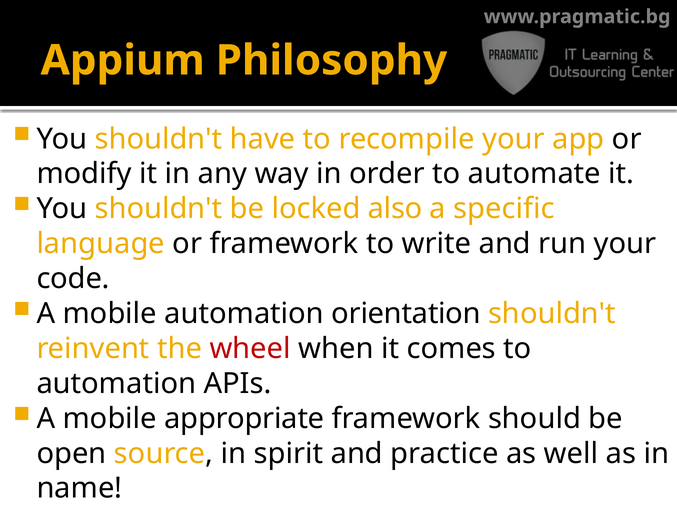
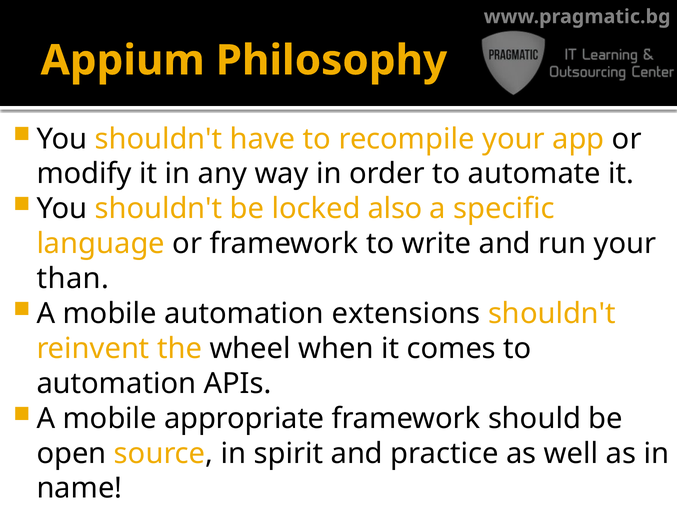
code: code -> than (73, 279)
orientation: orientation -> extensions (406, 314)
wheel colour: red -> black (250, 349)
